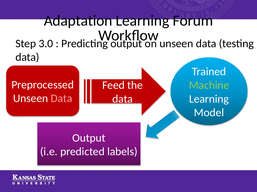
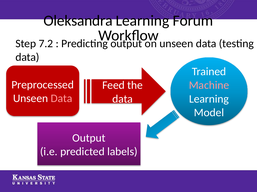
Adaptation: Adaptation -> Oleksandra (78, 21)
3.0: 3.0 -> 7.2 (46, 44)
Machine colour: light green -> pink (209, 86)
